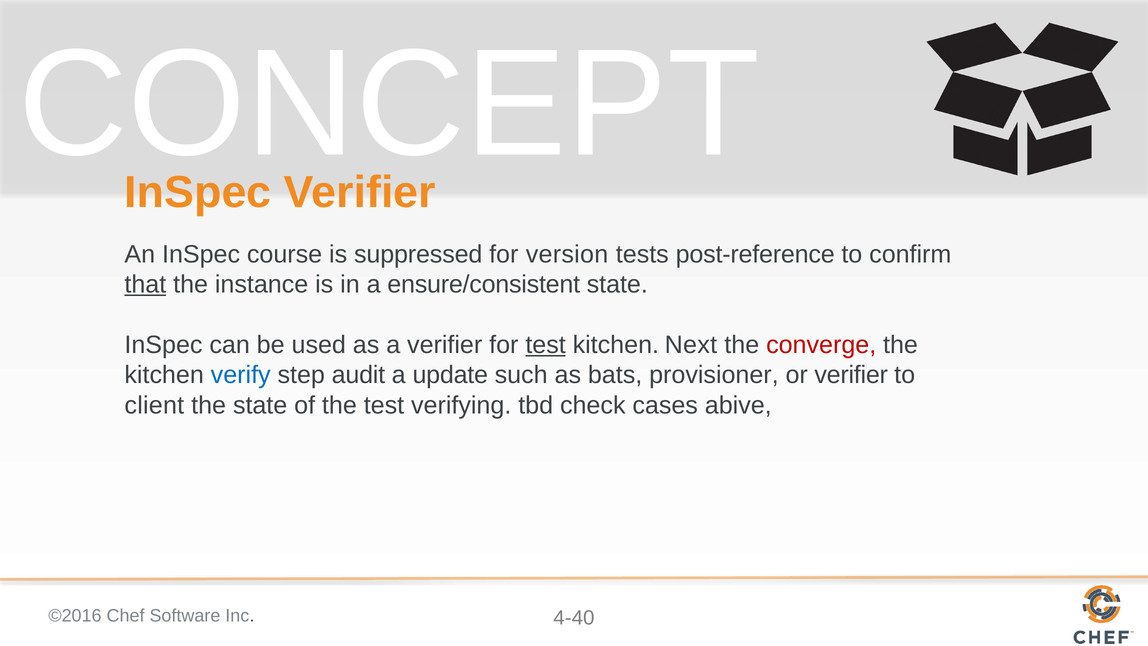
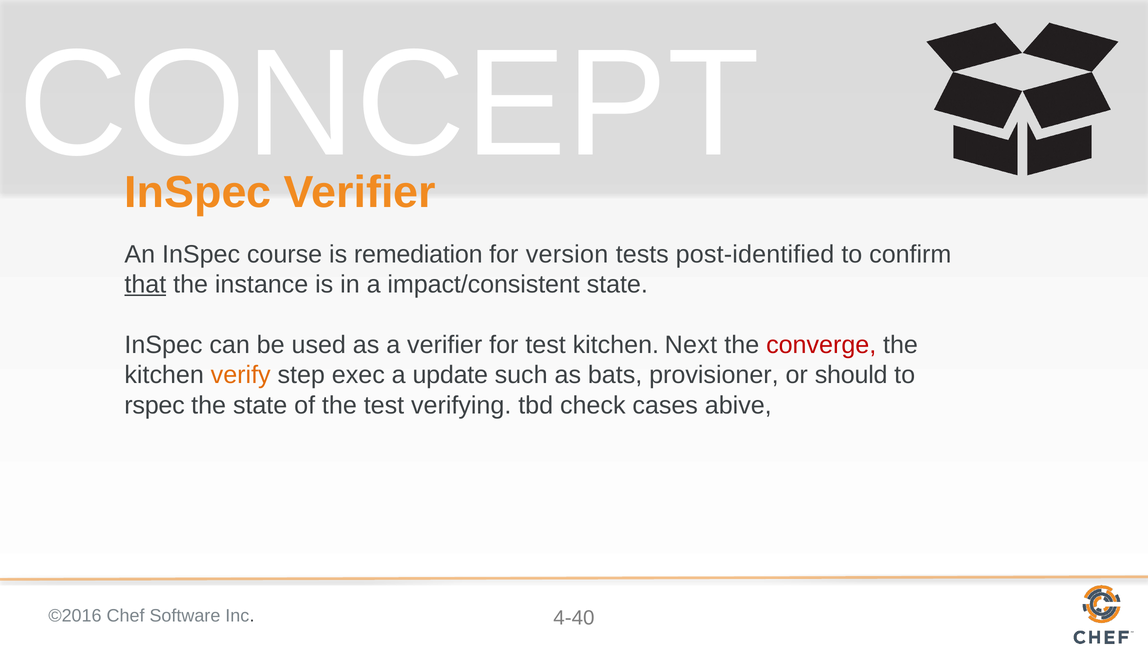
suppressed: suppressed -> remediation (418, 254)
post-reference: post-reference -> post-identified (755, 254)
ensure/consistent: ensure/consistent -> impact/consistent (484, 284)
test underline: present -> none (546, 345)
verify colour: blue -> orange (241, 375)
audit: audit -> exec (358, 375)
or verifier: verifier -> should (851, 375)
client: client -> rspec (155, 405)
